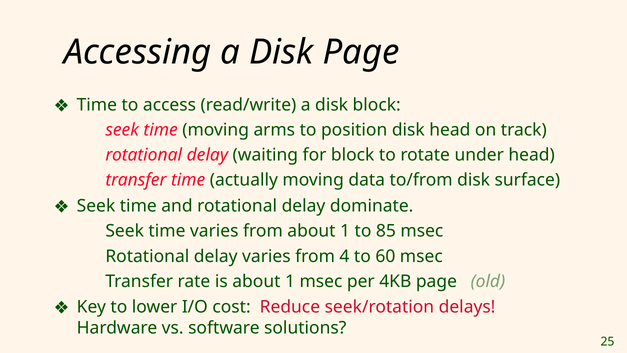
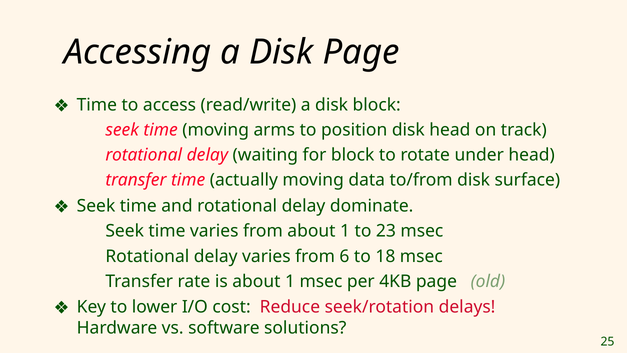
85: 85 -> 23 (386, 231)
4: 4 -> 6 (344, 256)
60: 60 -> 18 (385, 256)
